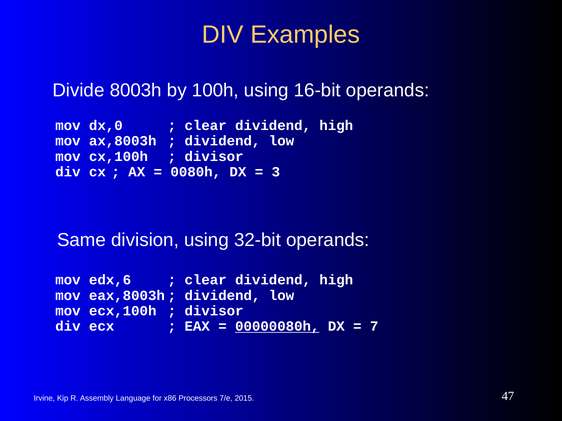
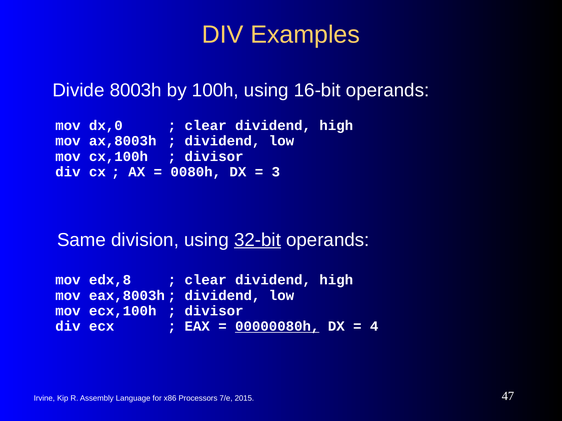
32-bit underline: none -> present (257, 240)
edx,6: edx,6 -> edx,8 (110, 280)
7: 7 -> 4 (374, 327)
